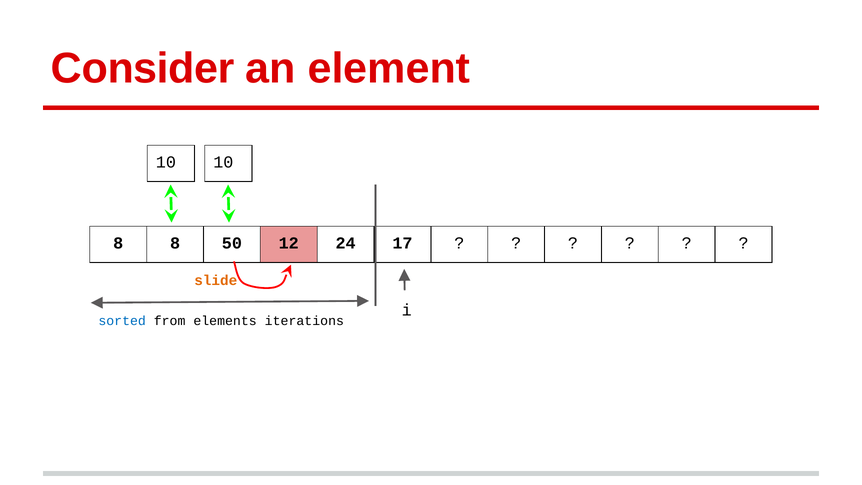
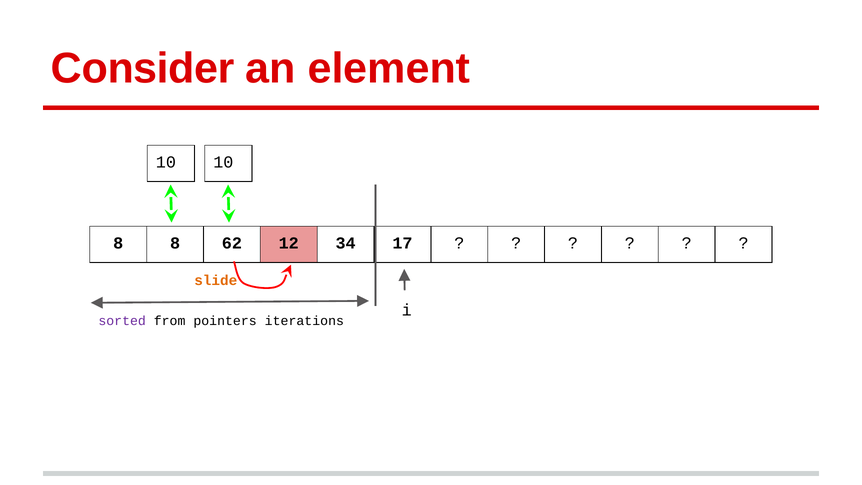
50: 50 -> 62 (232, 243)
24: 24 -> 34 (346, 243)
sorted colour: blue -> purple (122, 321)
elements: elements -> pointers (225, 321)
